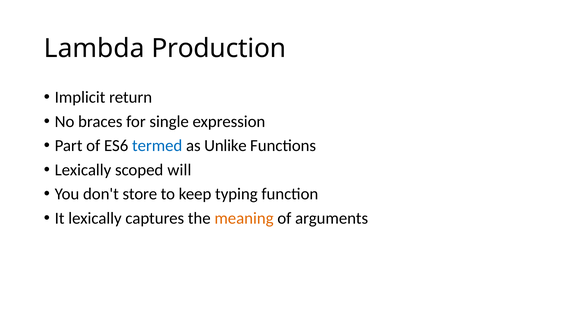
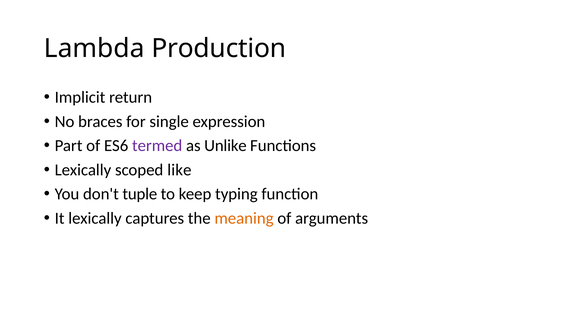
termed colour: blue -> purple (157, 146)
will: will -> like (179, 170)
store: store -> tuple (140, 194)
